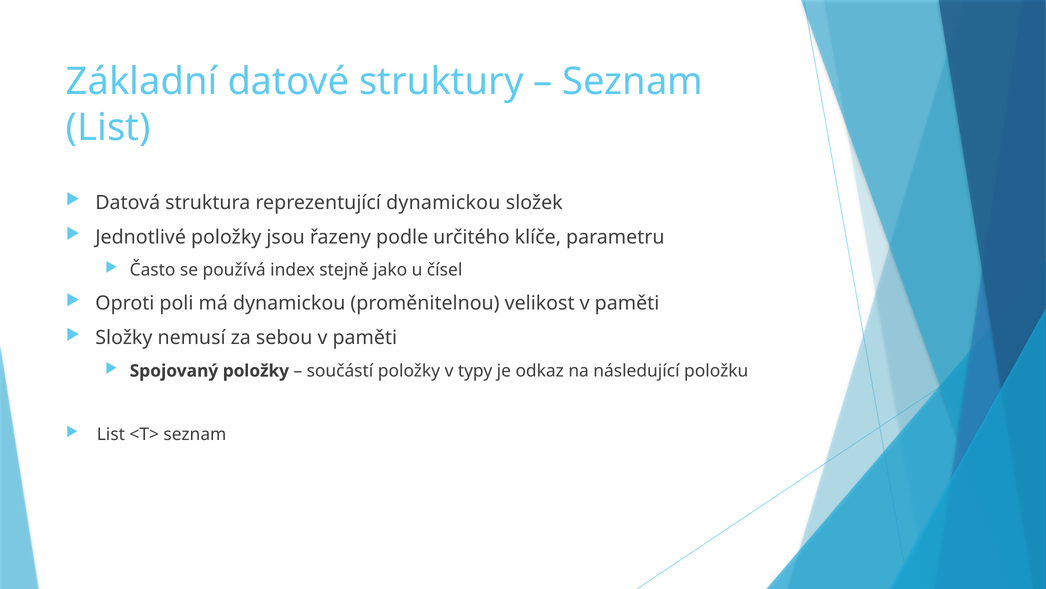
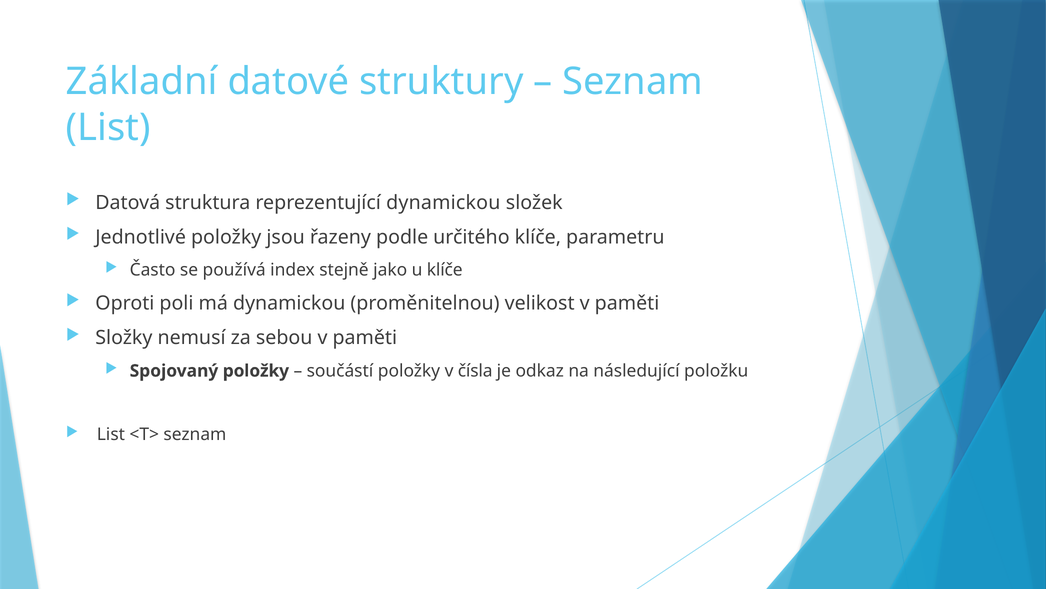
u čísel: čísel -> klíče (445, 270)
typy: typy -> čísla (475, 371)
